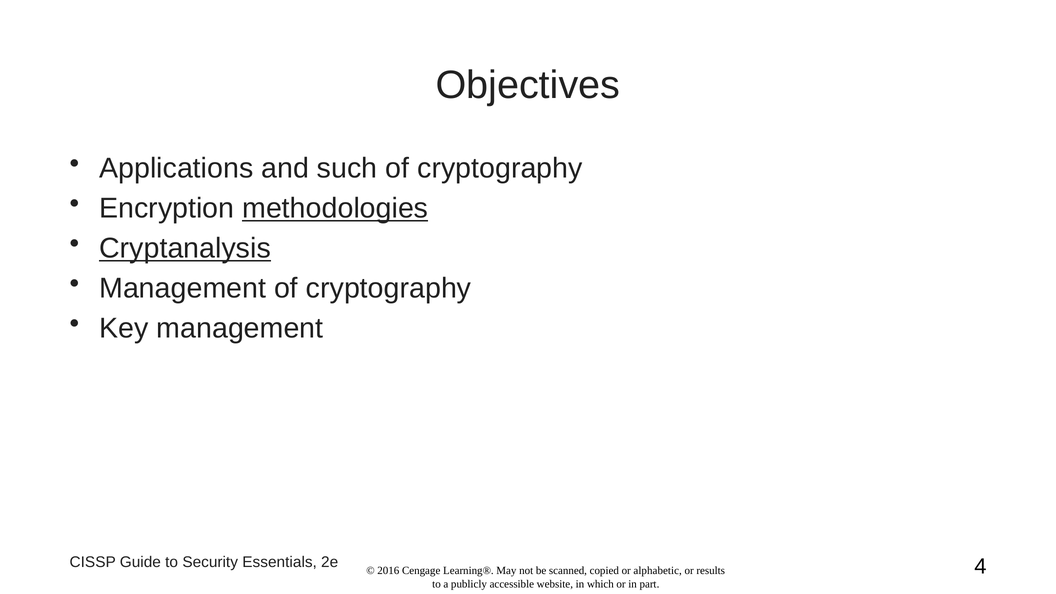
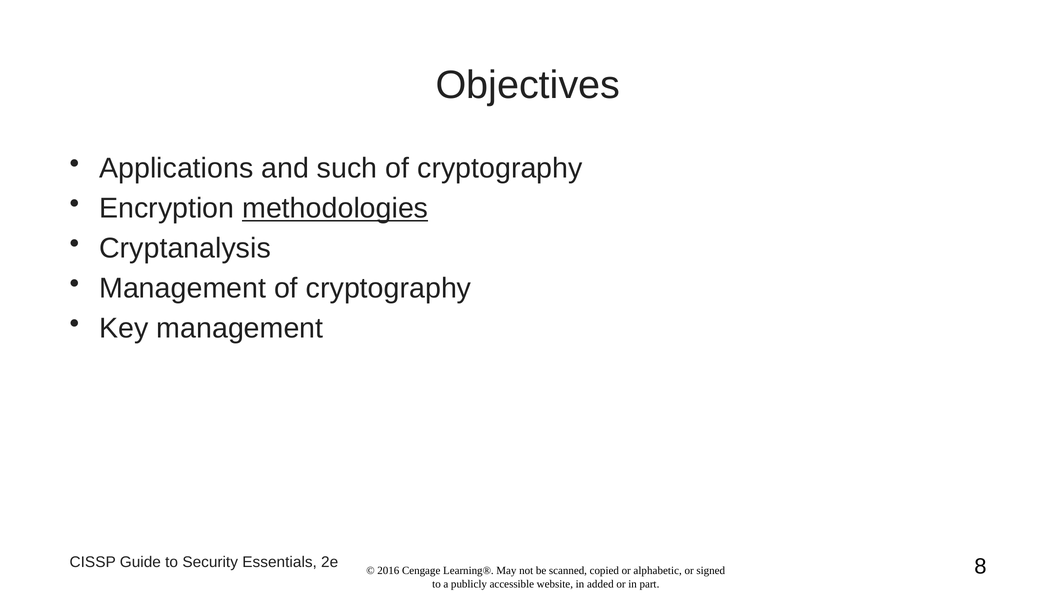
Cryptanalysis underline: present -> none (185, 248)
4: 4 -> 8 (980, 566)
results: results -> signed (711, 571)
which: which -> added (600, 584)
